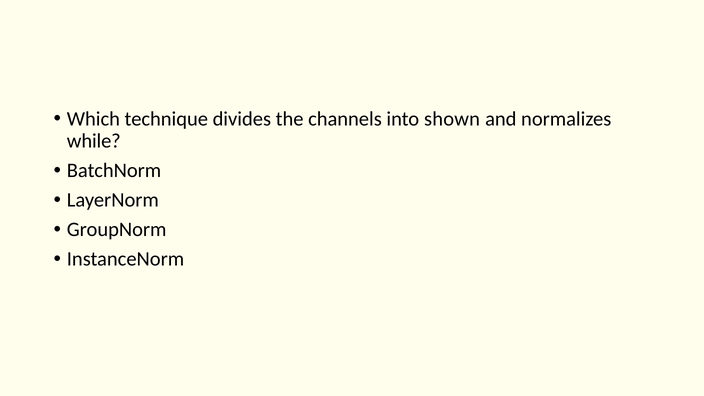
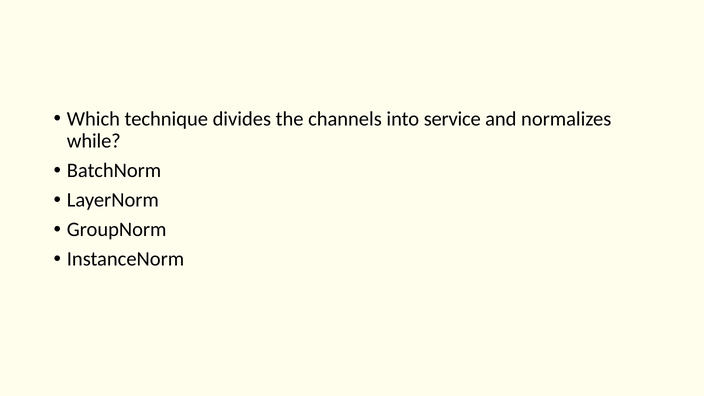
shown: shown -> service (452, 119)
